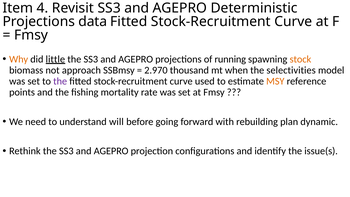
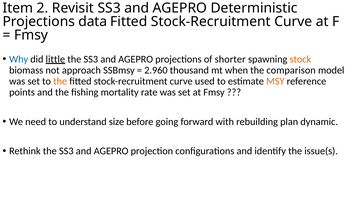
4: 4 -> 2 (43, 8)
Why colour: orange -> blue (19, 59)
running: running -> shorter (230, 59)
2.970: 2.970 -> 2.960 (156, 70)
selectivities: selectivities -> comparison (291, 70)
the colour: purple -> orange (60, 81)
will: will -> size (117, 122)
